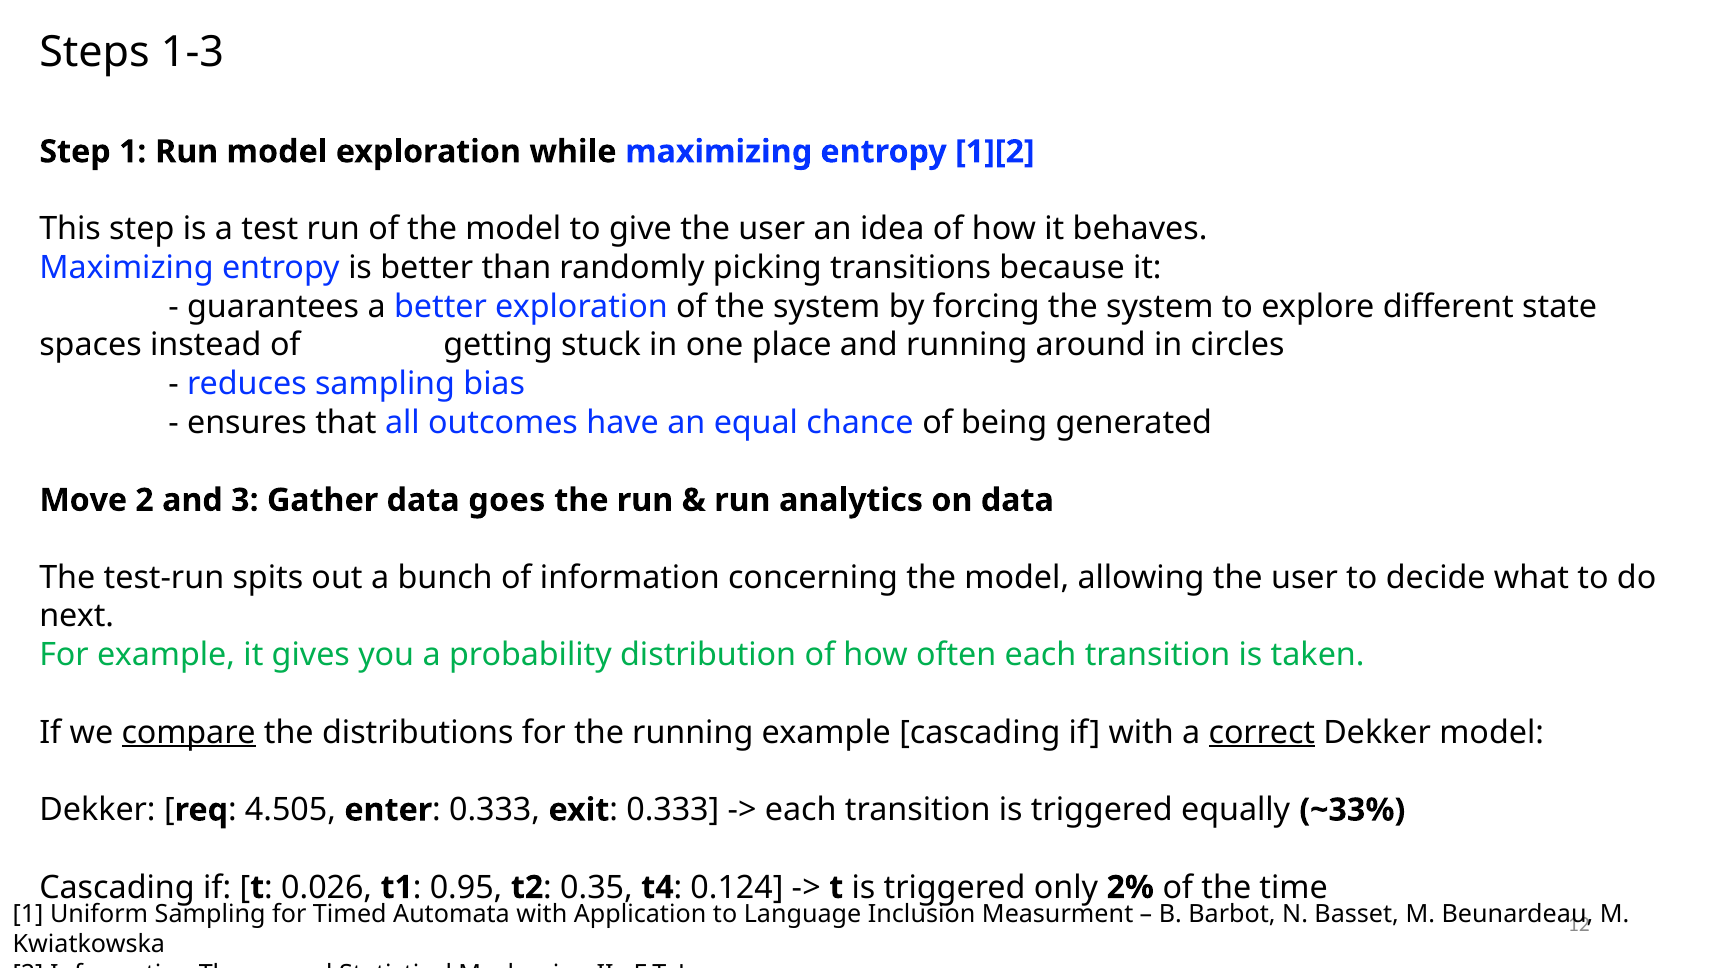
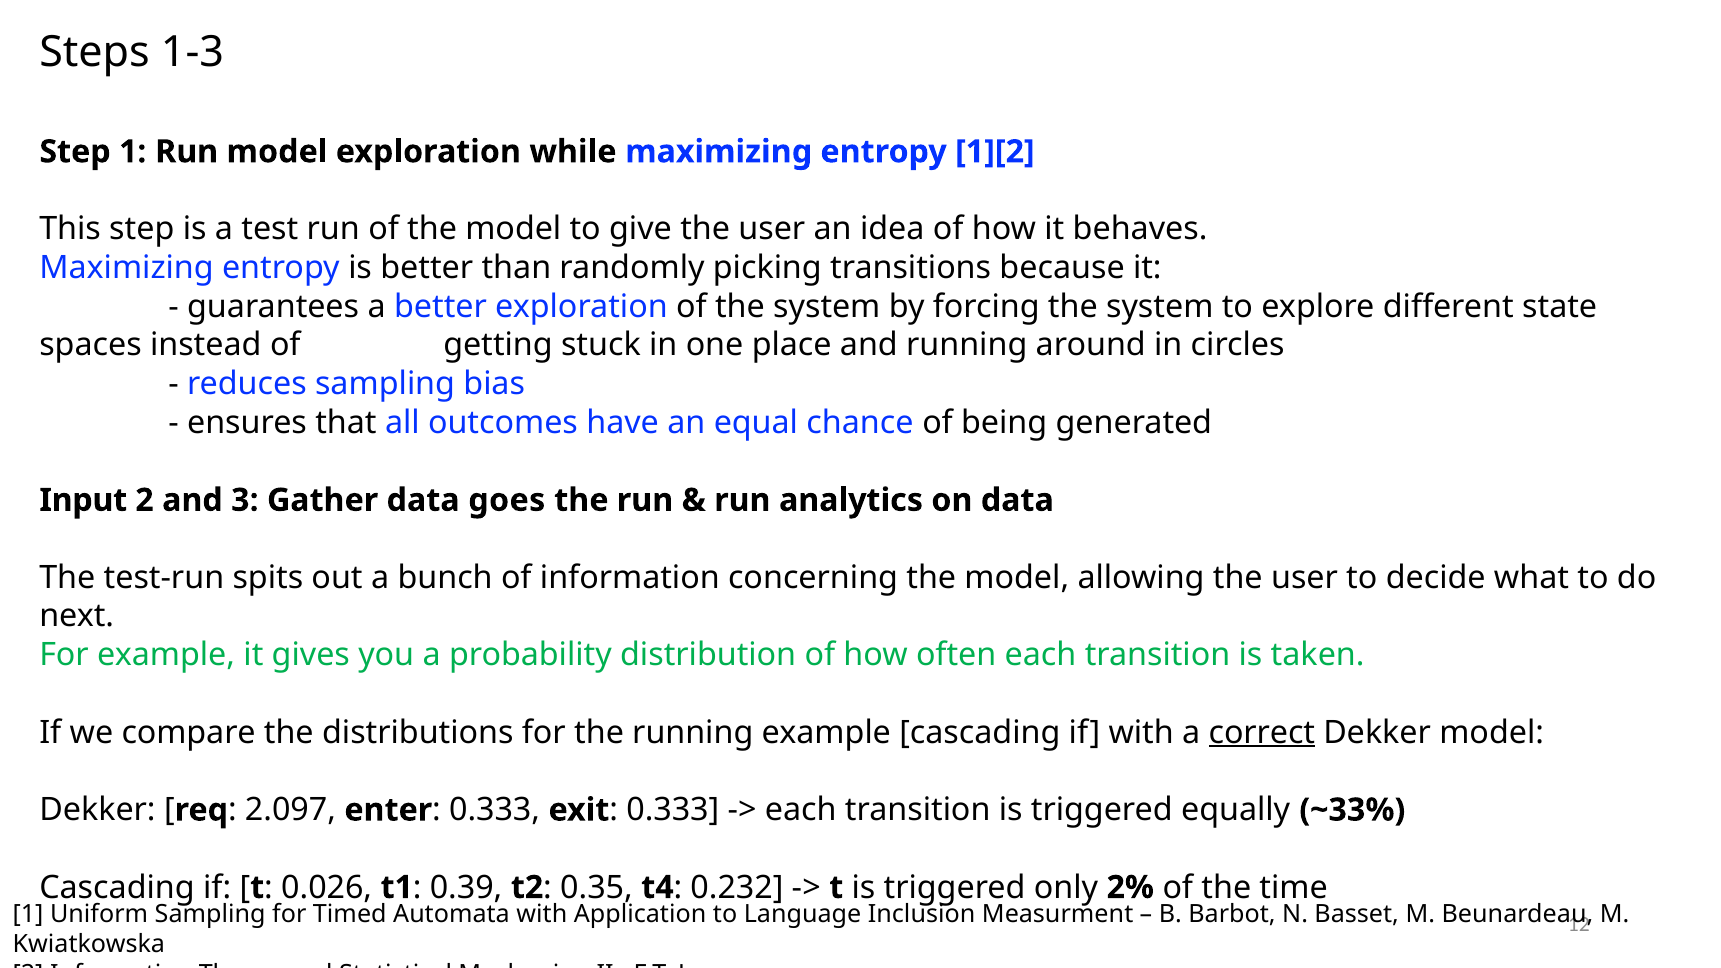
Move: Move -> Input (83, 500)
compare underline: present -> none (189, 733)
4.505: 4.505 -> 2.097 (290, 810)
0.95: 0.95 -> 0.39 (466, 887)
0.124: 0.124 -> 0.232 (737, 887)
